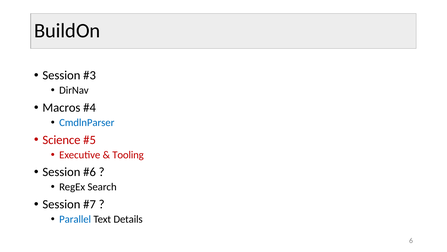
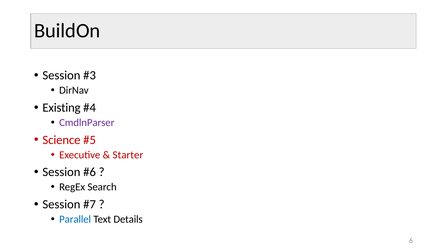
Macros: Macros -> Existing (61, 107)
CmdlnParser colour: blue -> purple (87, 122)
Tooling: Tooling -> Starter (128, 155)
